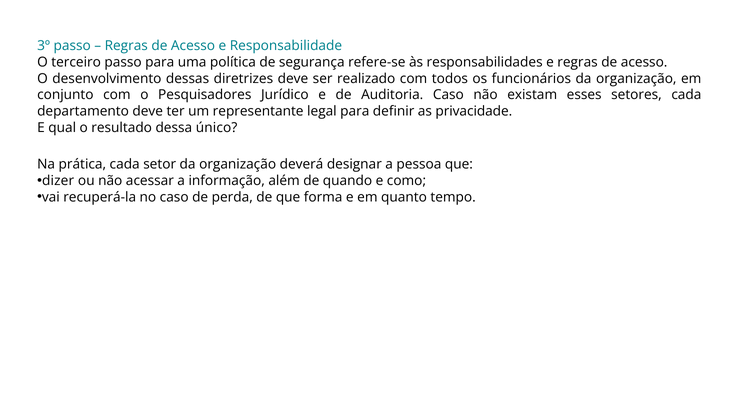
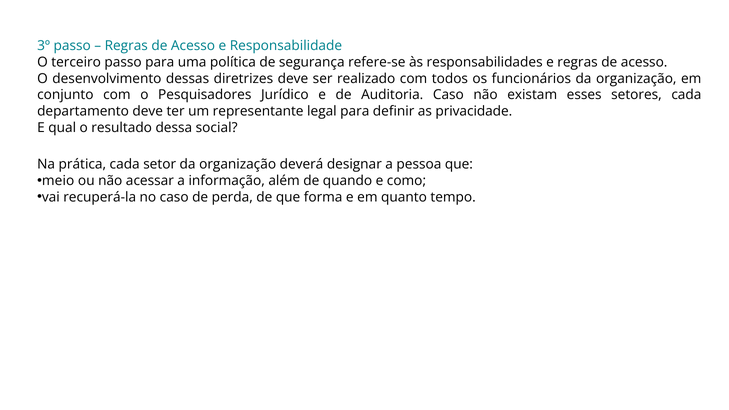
único: único -> social (217, 128)
dizer: dizer -> meio (58, 181)
